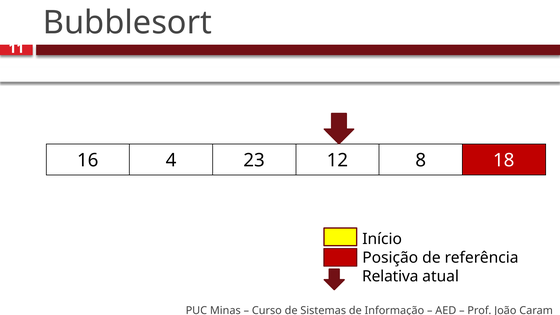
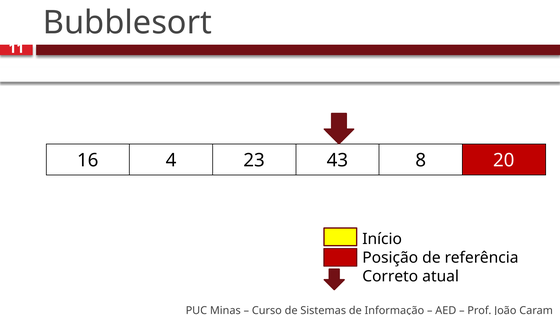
12: 12 -> 43 (338, 160)
18: 18 -> 20 (504, 160)
Relativa: Relativa -> Correto (390, 276)
